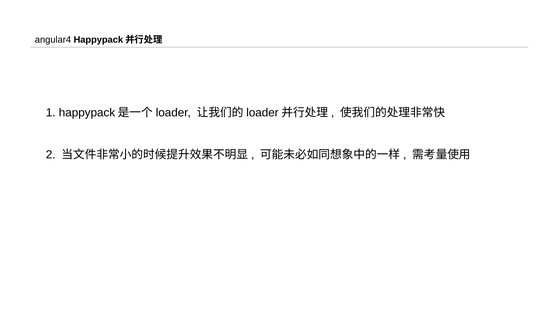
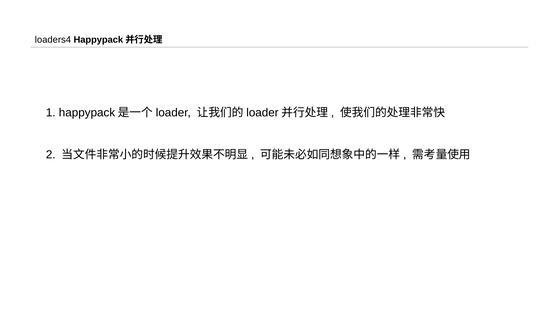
angular4: angular4 -> loaders4 (53, 40)
